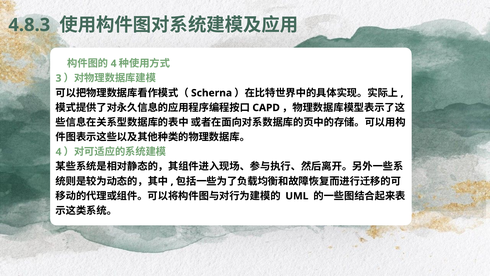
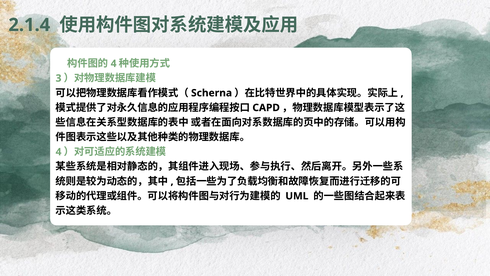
4.8.3: 4.8.3 -> 2.1.4 (29, 25)
